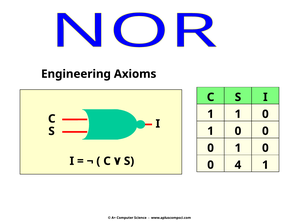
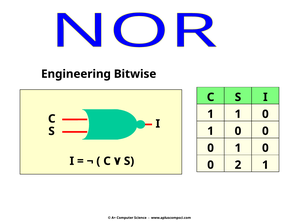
Axioms: Axioms -> Bitwise (135, 74)
4: 4 -> 2 (238, 165)
